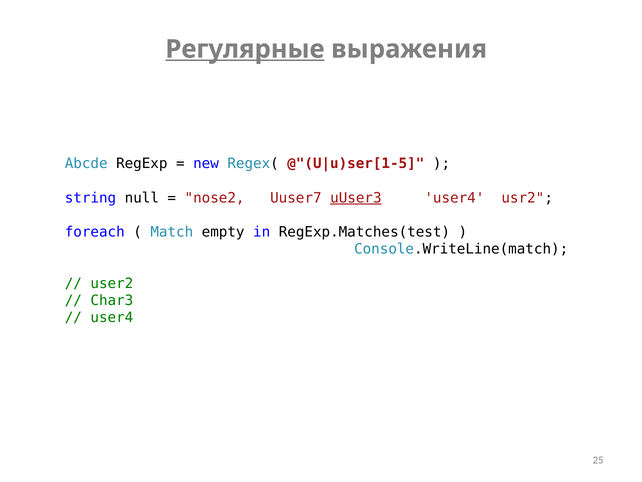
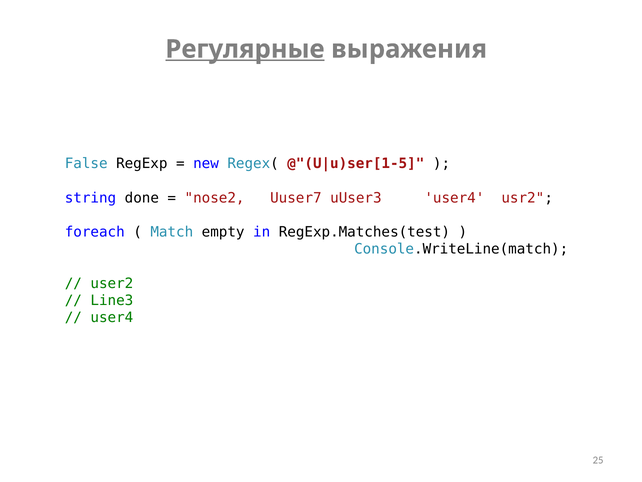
Abcde: Abcde -> False (86, 163)
null: null -> done (142, 198)
uUser3 underline: present -> none (356, 198)
Char3: Char3 -> Line3 (112, 300)
